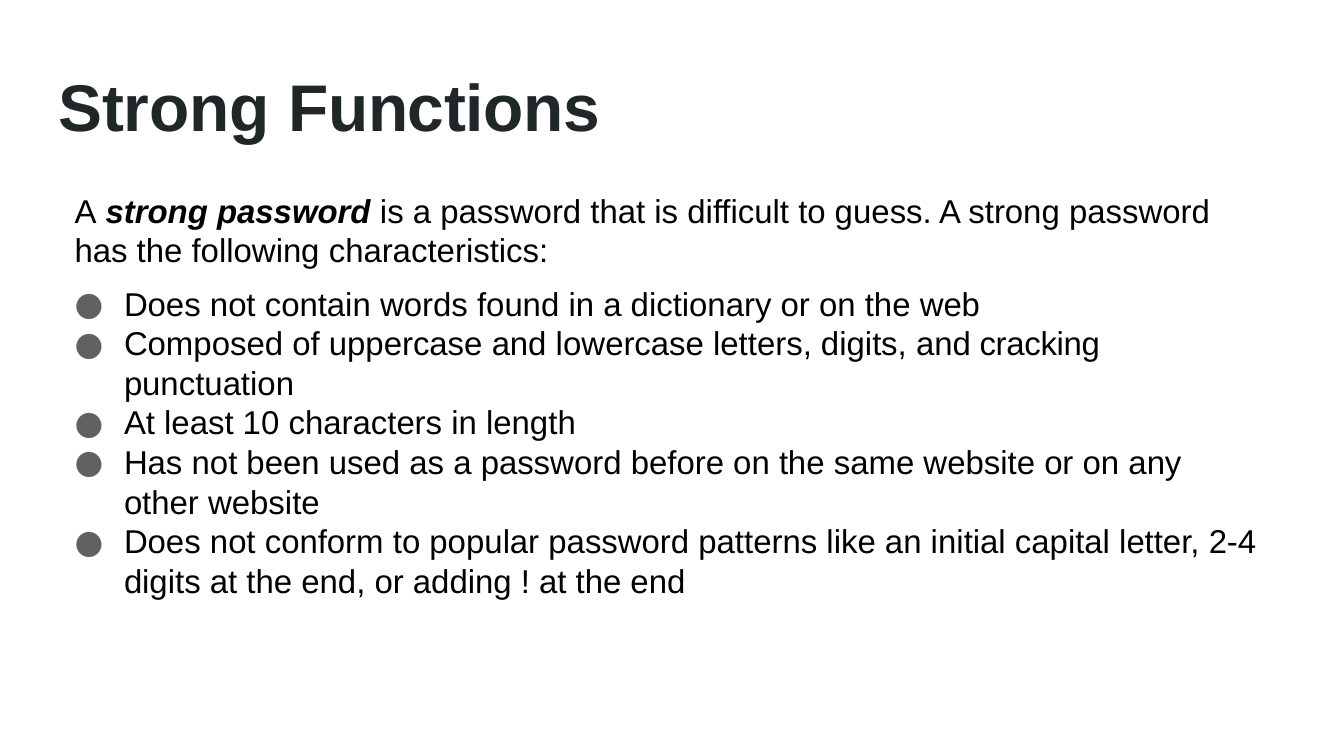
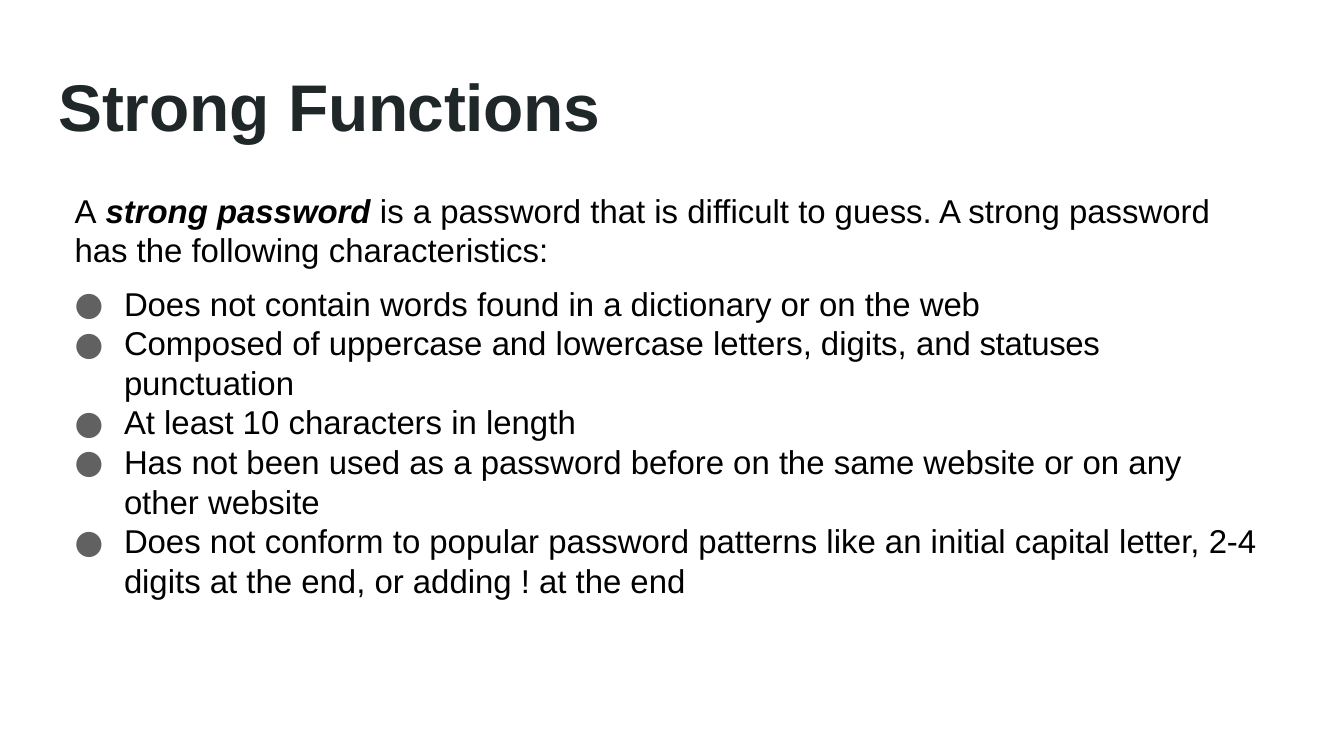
cracking: cracking -> statuses (1040, 345)
